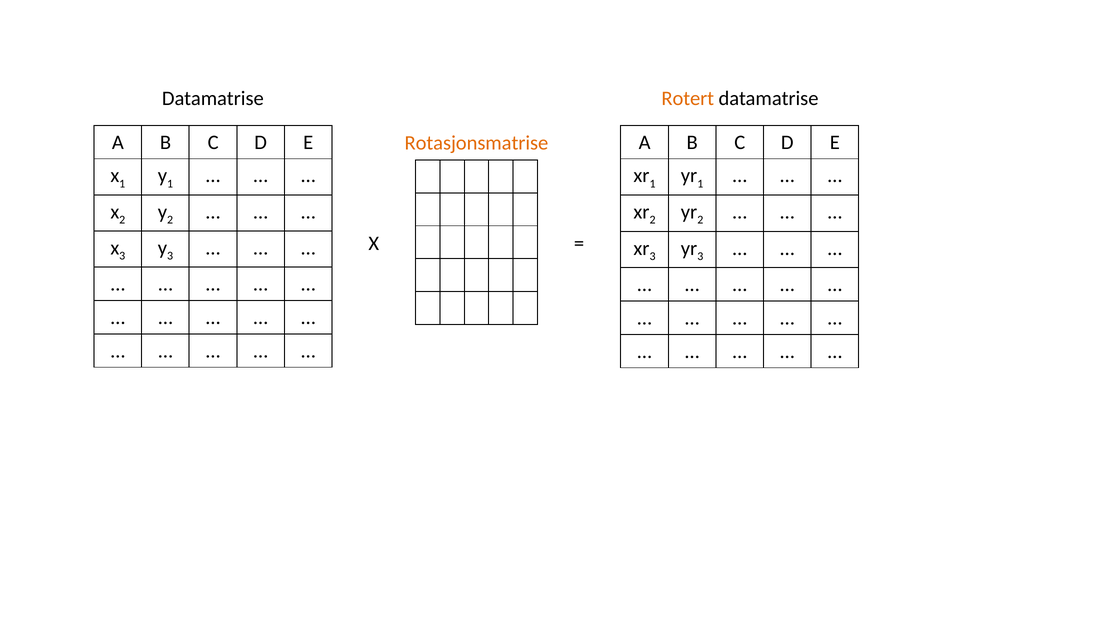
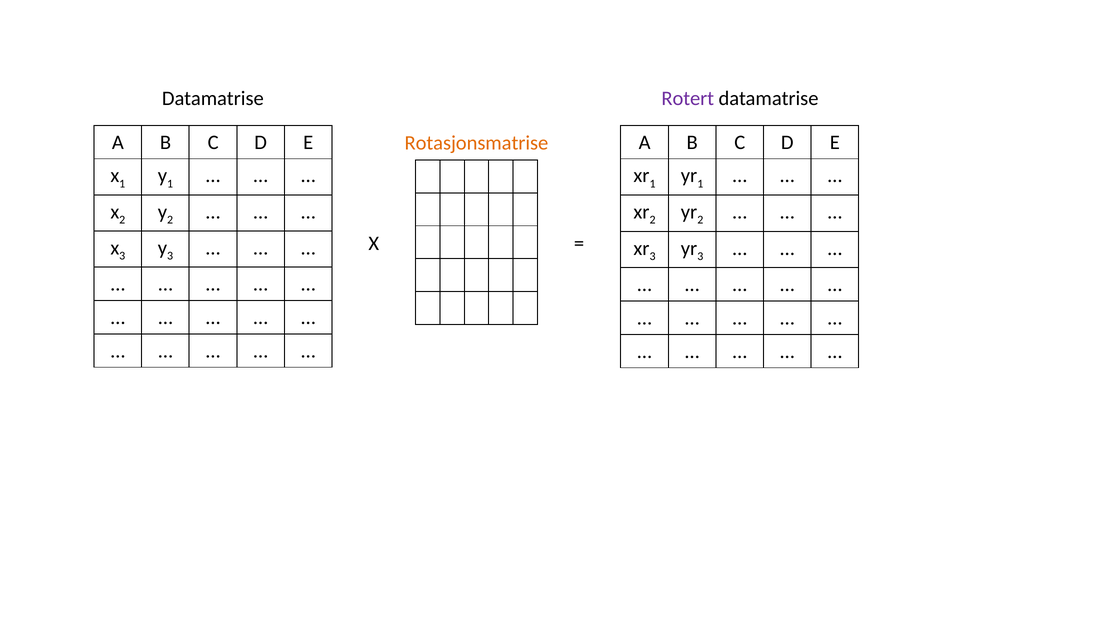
Rotert colour: orange -> purple (688, 99)
